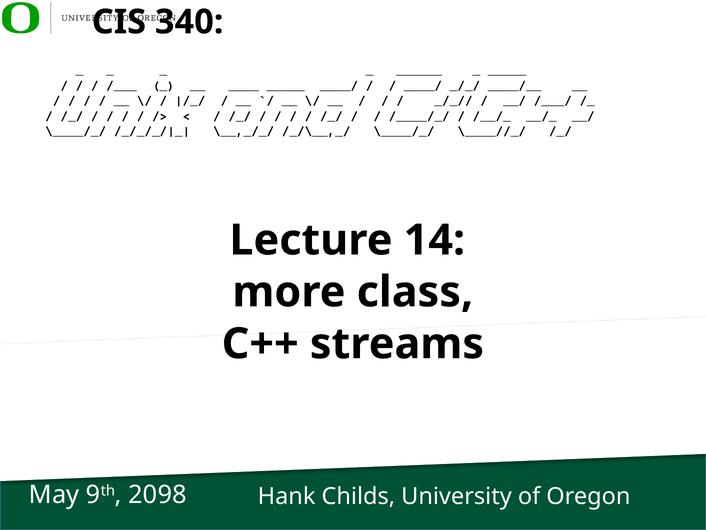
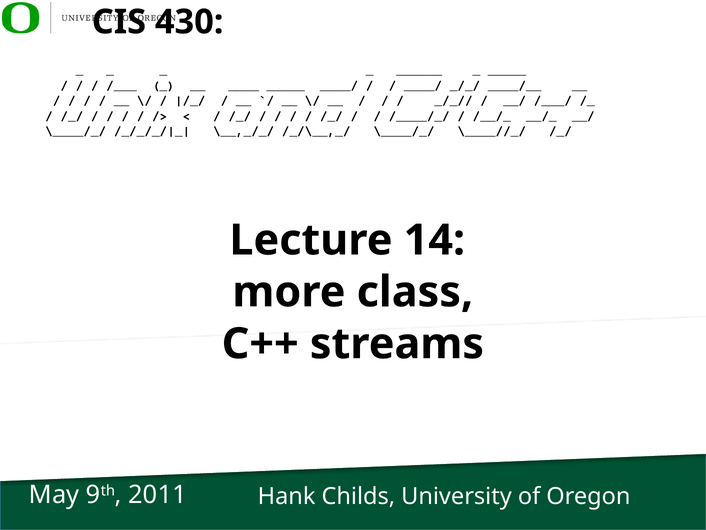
340: 340 -> 430 (189, 22)
2098: 2098 -> 2011 (158, 494)
